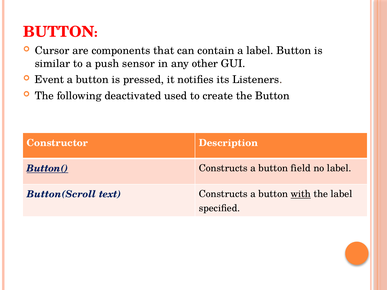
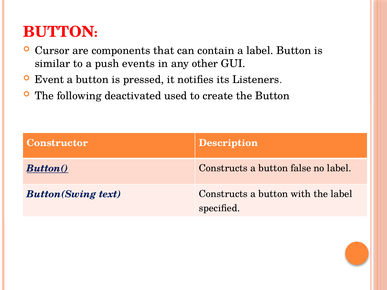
sensor: sensor -> events (139, 64)
field: field -> false (301, 168)
Button(Scroll: Button(Scroll -> Button(Swing (61, 194)
with underline: present -> none (301, 194)
